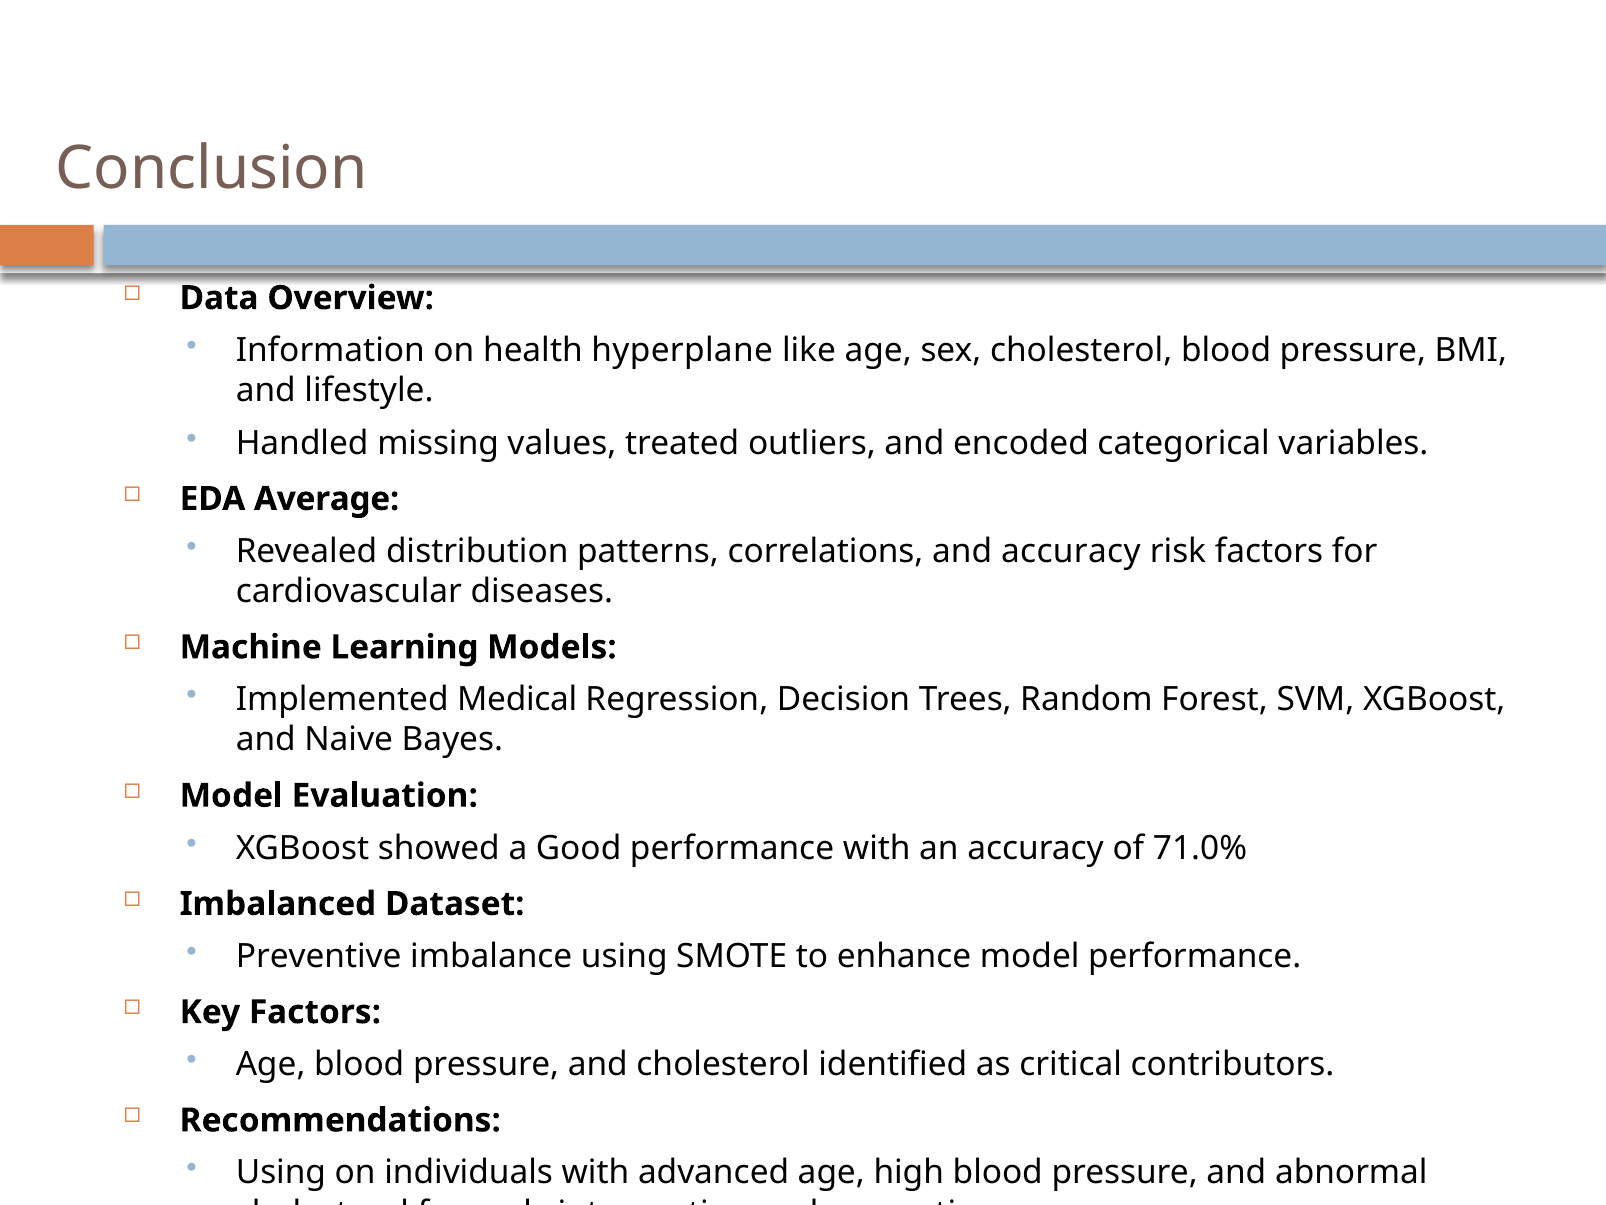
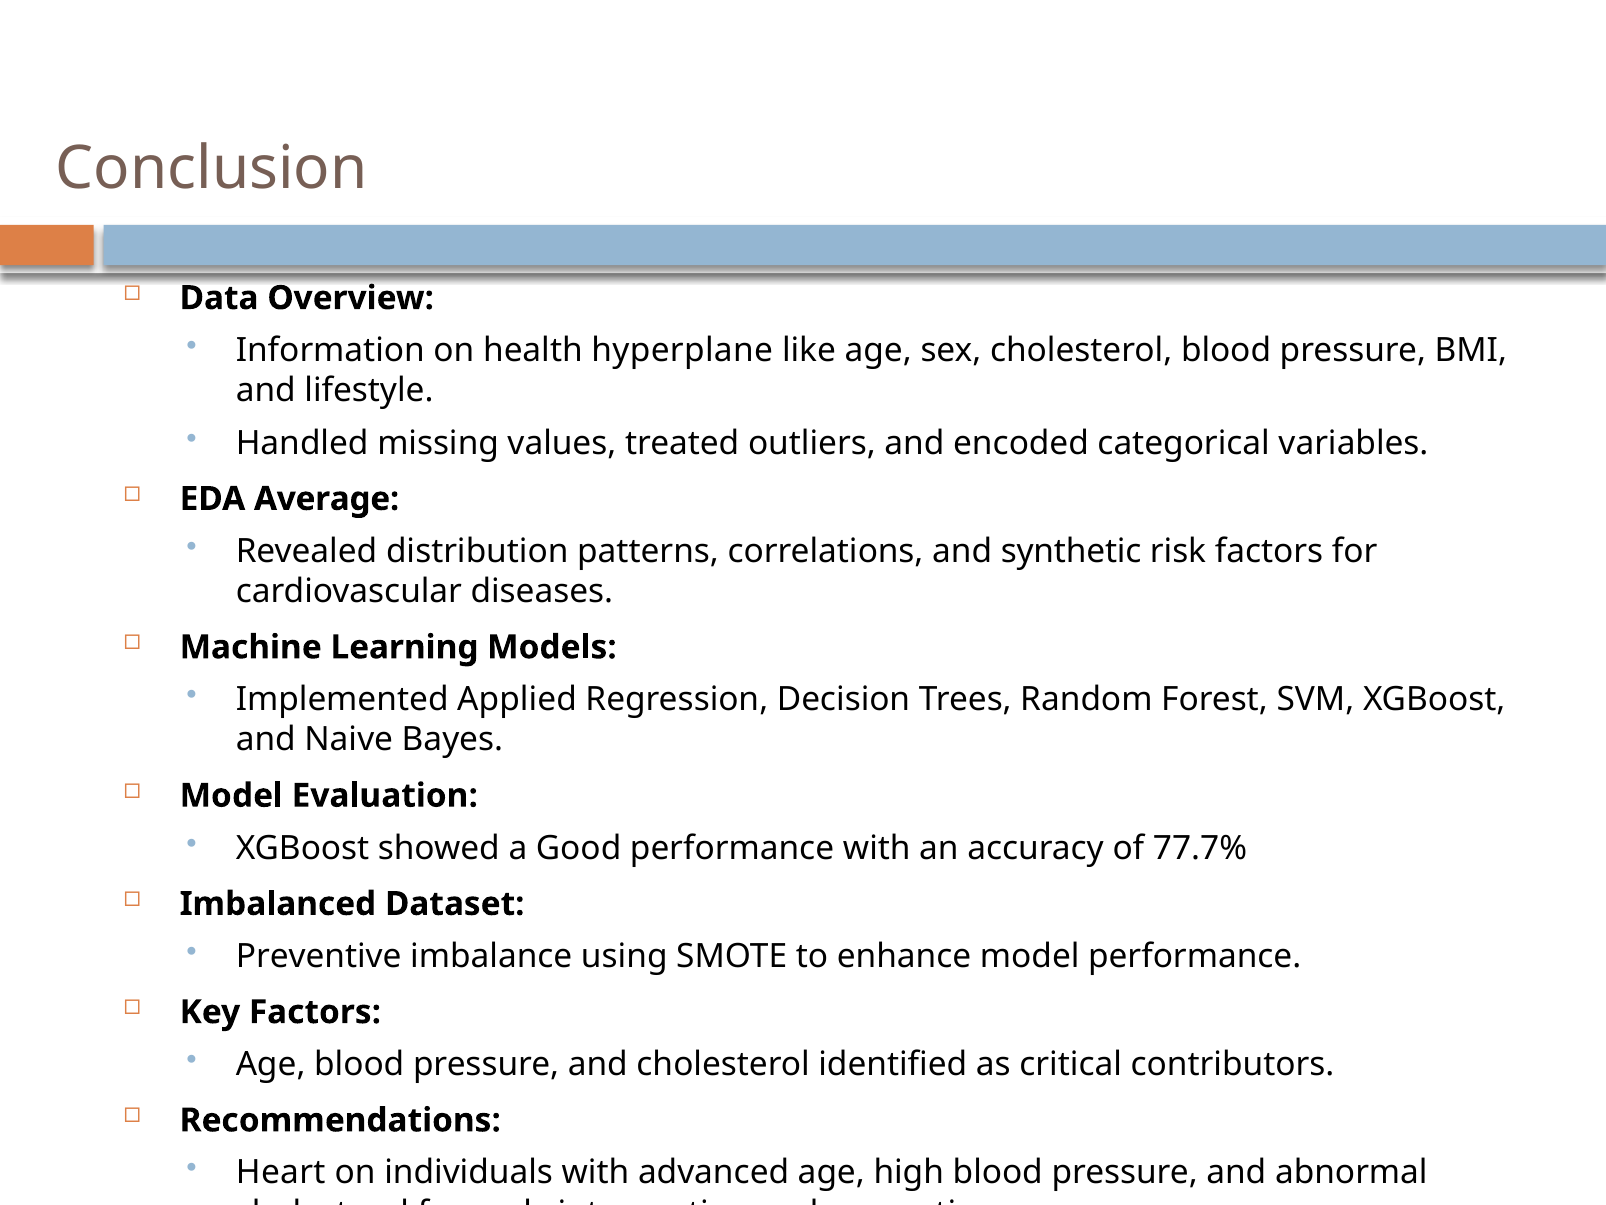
and accuracy: accuracy -> synthetic (1071, 551)
Medical: Medical -> Applied (517, 699)
71.0%: 71.0% -> 77.7% (1200, 848)
Using: Using -> Heart (281, 1172)
